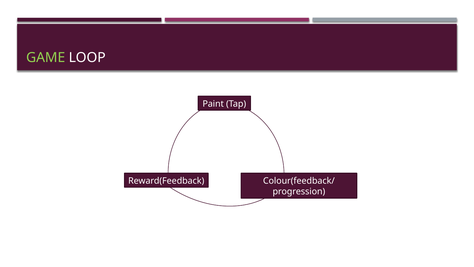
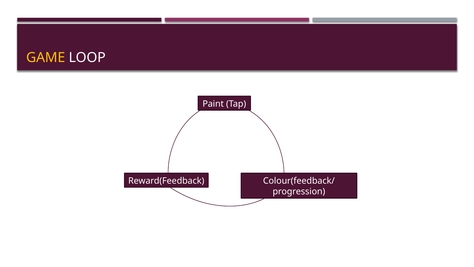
GAME colour: light green -> yellow (46, 58)
